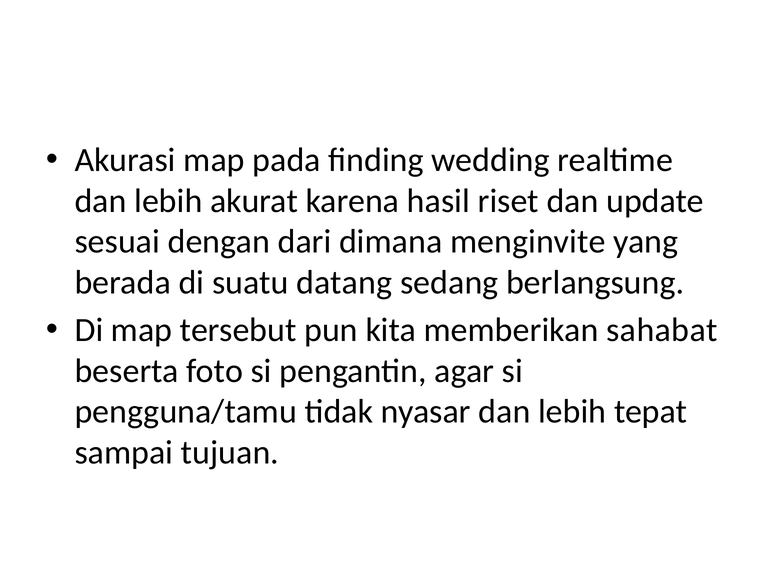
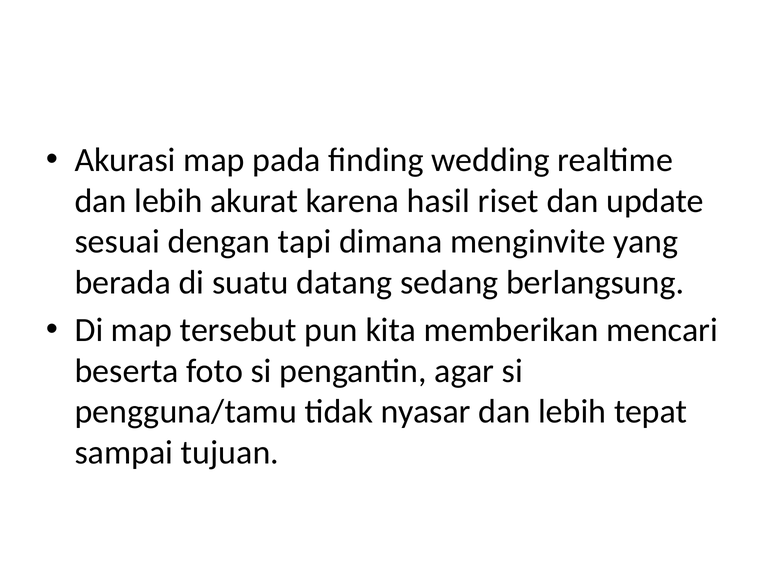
dari: dari -> tapi (304, 242)
sahabat: sahabat -> mencari (662, 331)
